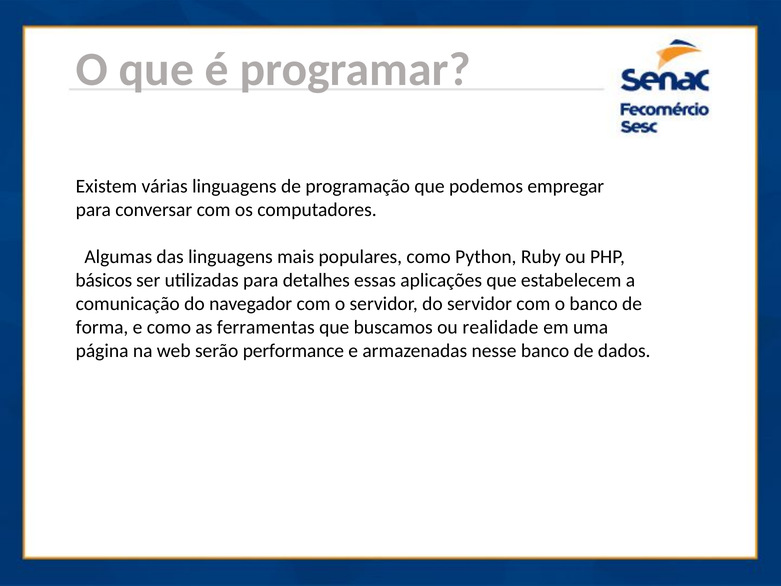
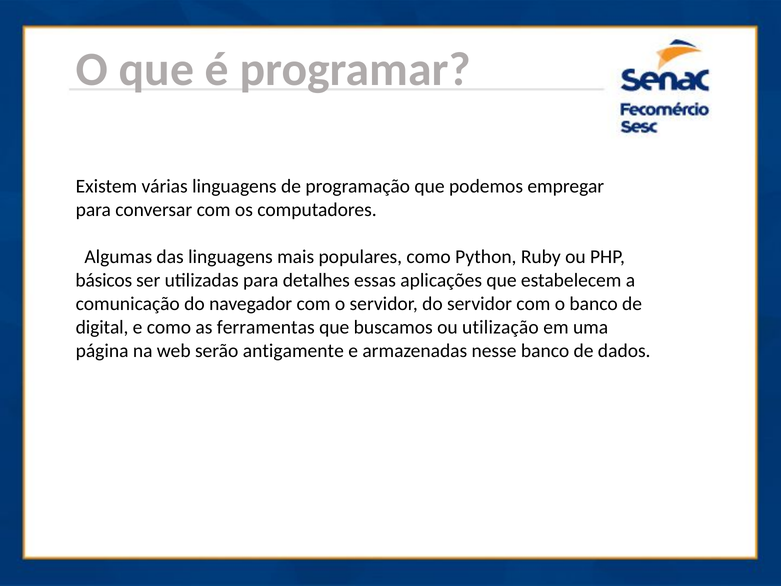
forma: forma -> digital (102, 327)
realidade: realidade -> utilização (500, 327)
performance: performance -> antigamente (293, 350)
